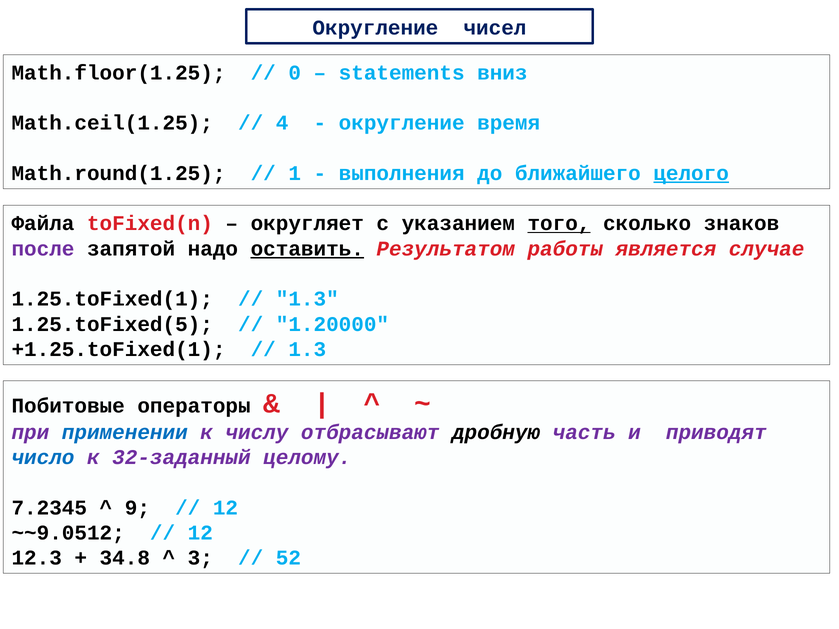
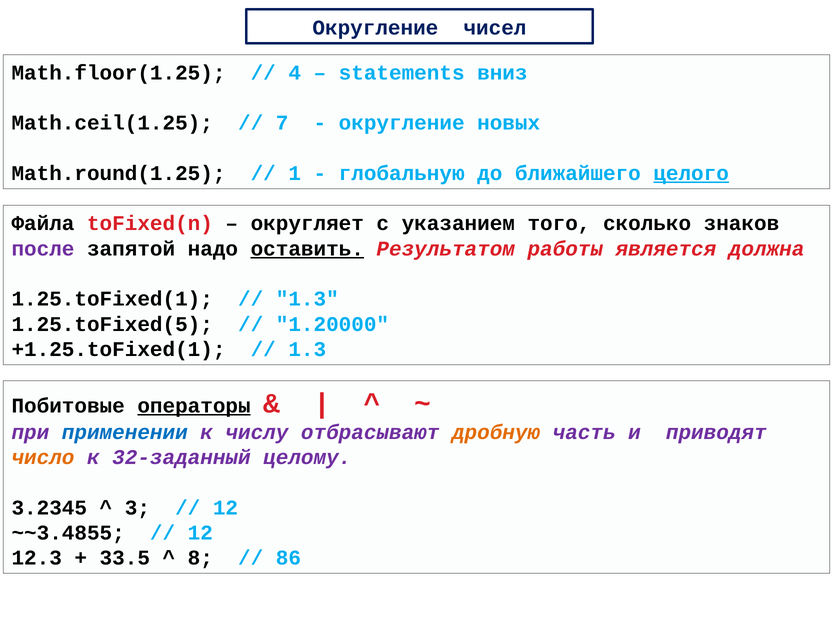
0: 0 -> 4 (295, 73)
4: 4 -> 7 (282, 123)
время: время -> новых (509, 123)
выполнения: выполнения -> глобальную (402, 173)
того underline: present -> none (559, 224)
случае: случае -> должна (767, 249)
операторы underline: none -> present (194, 406)
дробную colour: black -> orange (496, 432)
число colour: blue -> orange (43, 458)
7.2345: 7.2345 -> 3.2345 (49, 508)
9: 9 -> 3 (137, 508)
~~9.0512: ~~9.0512 -> ~~3.4855 (68, 533)
34.8: 34.8 -> 33.5 (125, 558)
3: 3 -> 8 (200, 558)
52: 52 -> 86 (288, 558)
